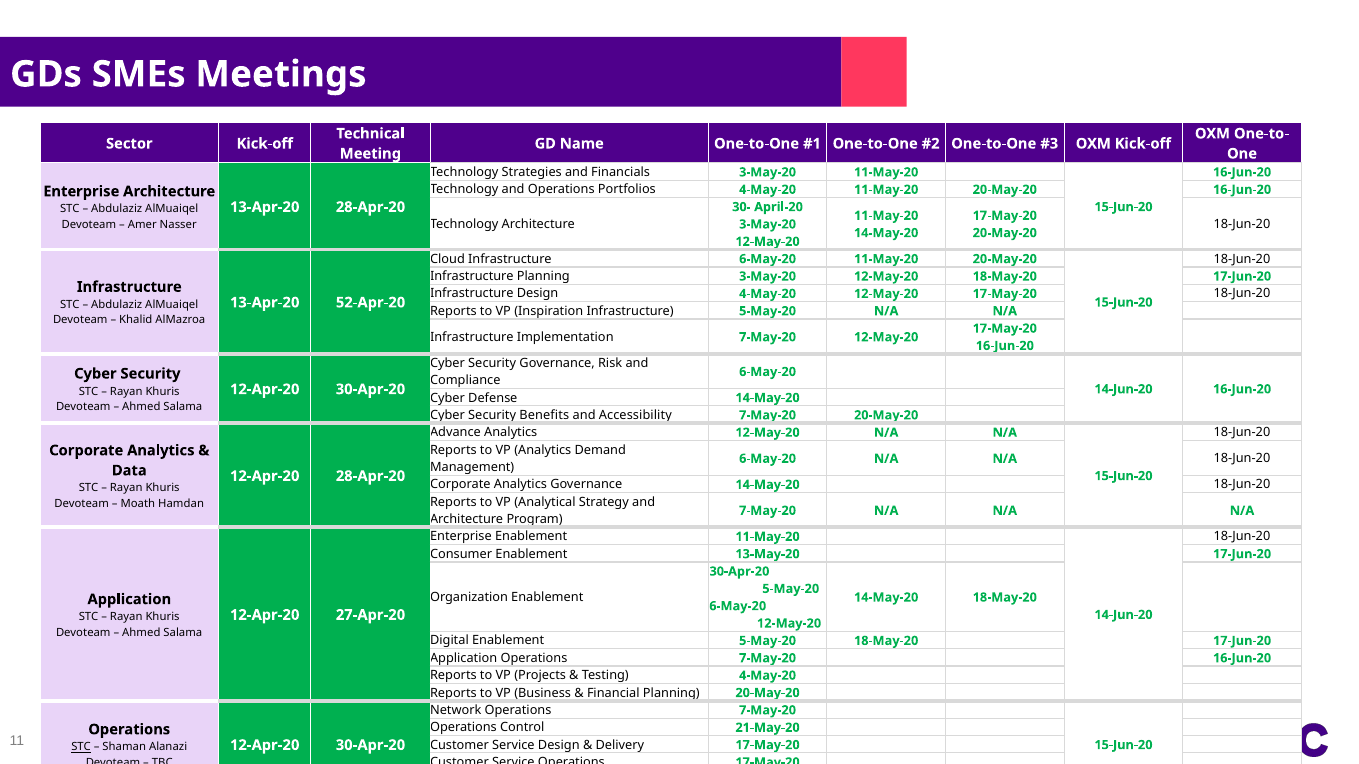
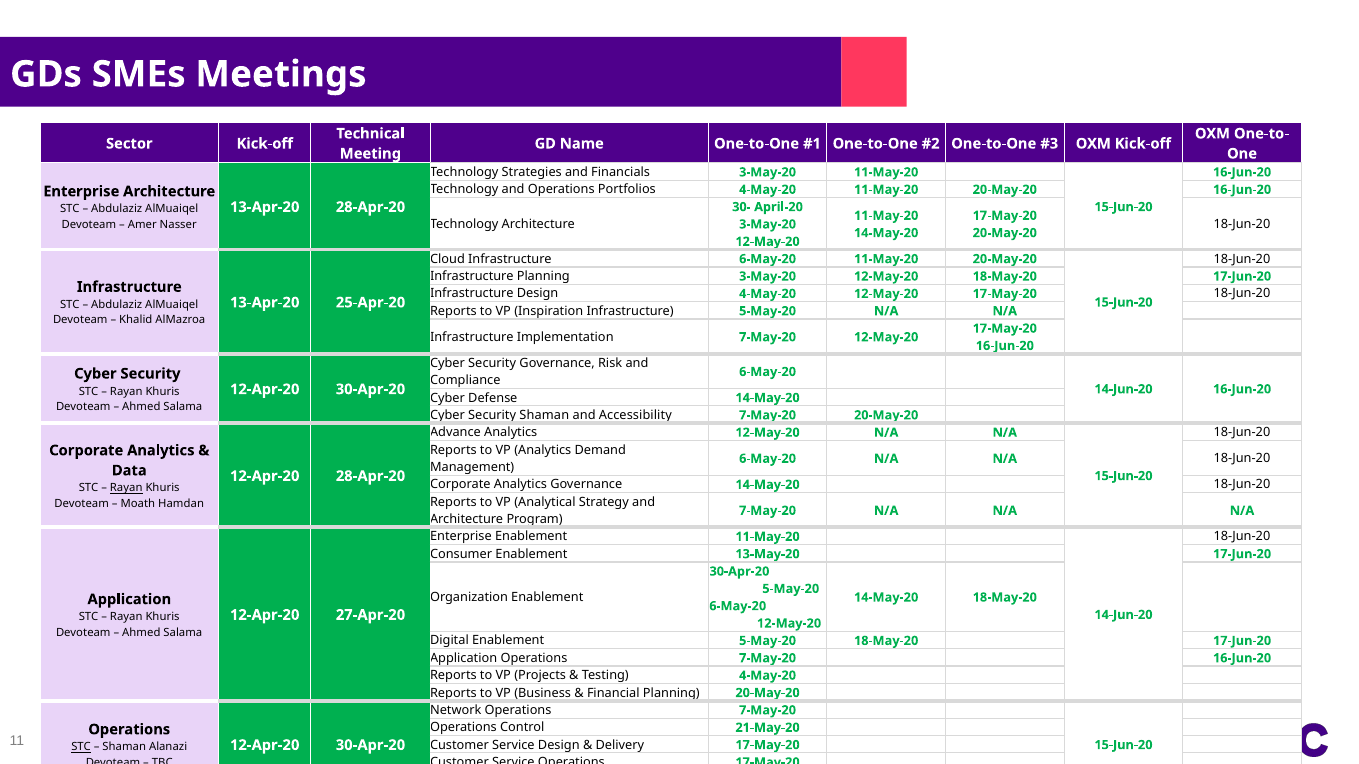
52-Apr-20: 52-Apr-20 -> 25-Apr-20 (371, 303)
Security Benefits: Benefits -> Shaman (544, 415)
Rayan underline: none -> present (126, 488)
